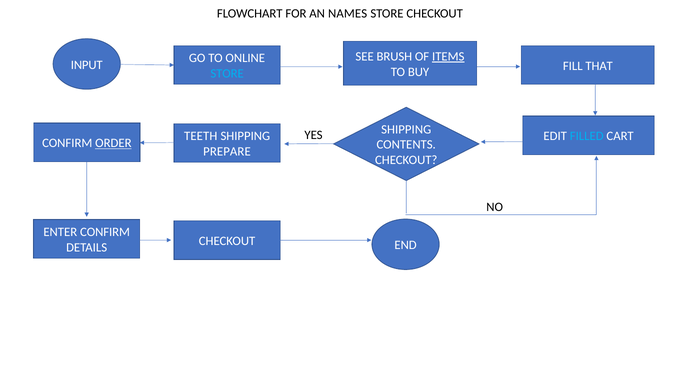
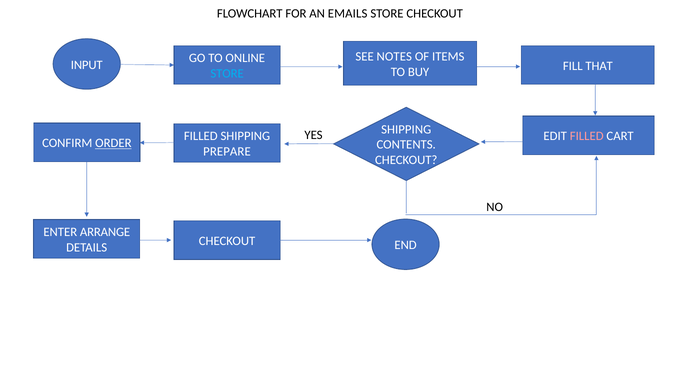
NAMES: NAMES -> EMAILS (348, 13)
BRUSH: BRUSH -> NOTES (394, 56)
ITEMS underline: present -> none (448, 56)
TEETH: TEETH -> FILLED (201, 136)
FILLED colour: light blue -> pink (587, 136)
ENTER CONFIRM: CONFIRM -> ARRANGE (105, 232)
